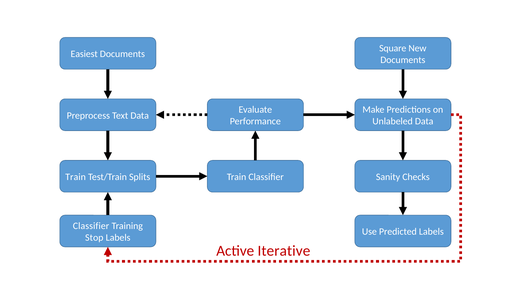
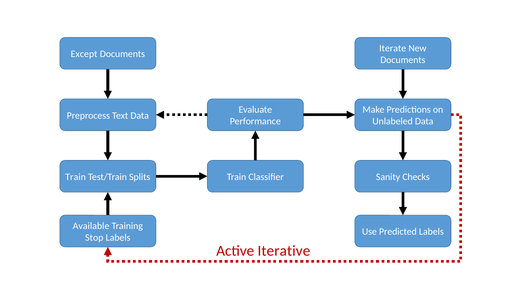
Square: Square -> Iterate (393, 48)
Easiest: Easiest -> Except (84, 54)
Classifier: Classifier -> Available (91, 225)
